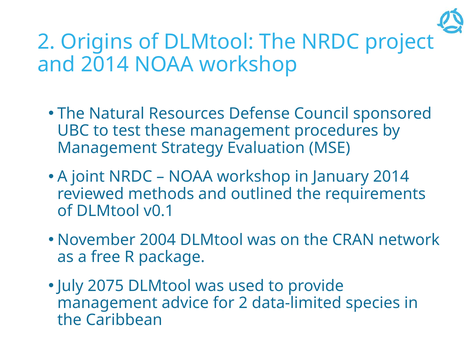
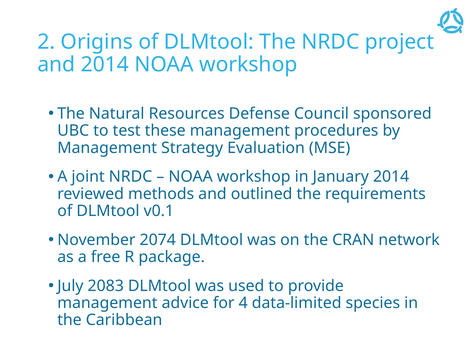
2004: 2004 -> 2074 (158, 240)
2075: 2075 -> 2083 (106, 286)
for 2: 2 -> 4 (243, 303)
